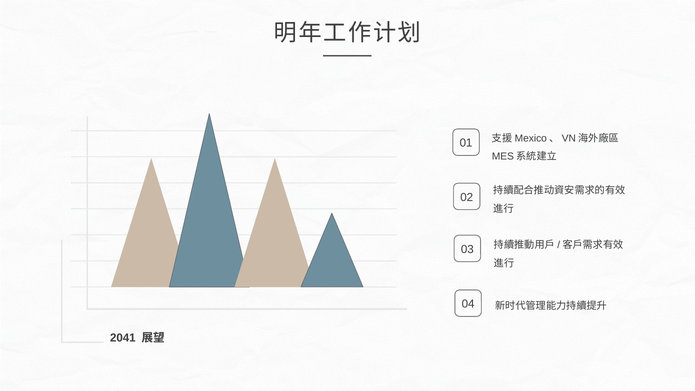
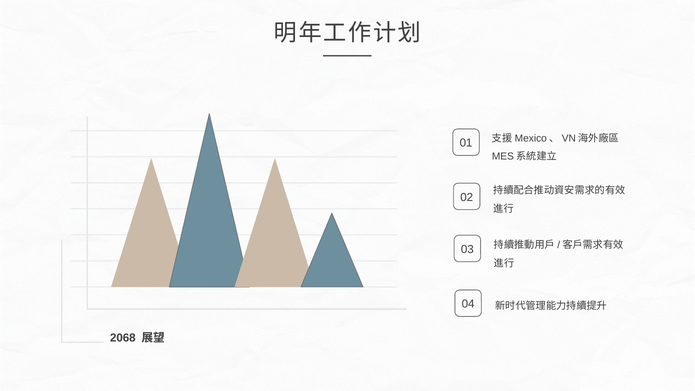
2041: 2041 -> 2068 (123, 338)
